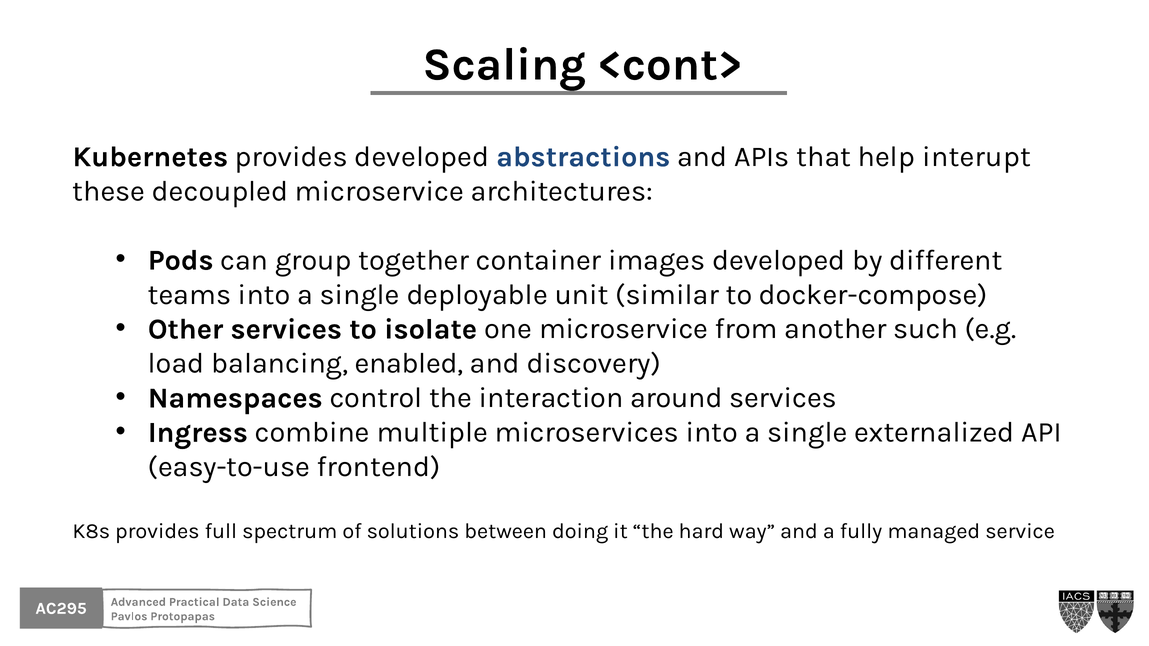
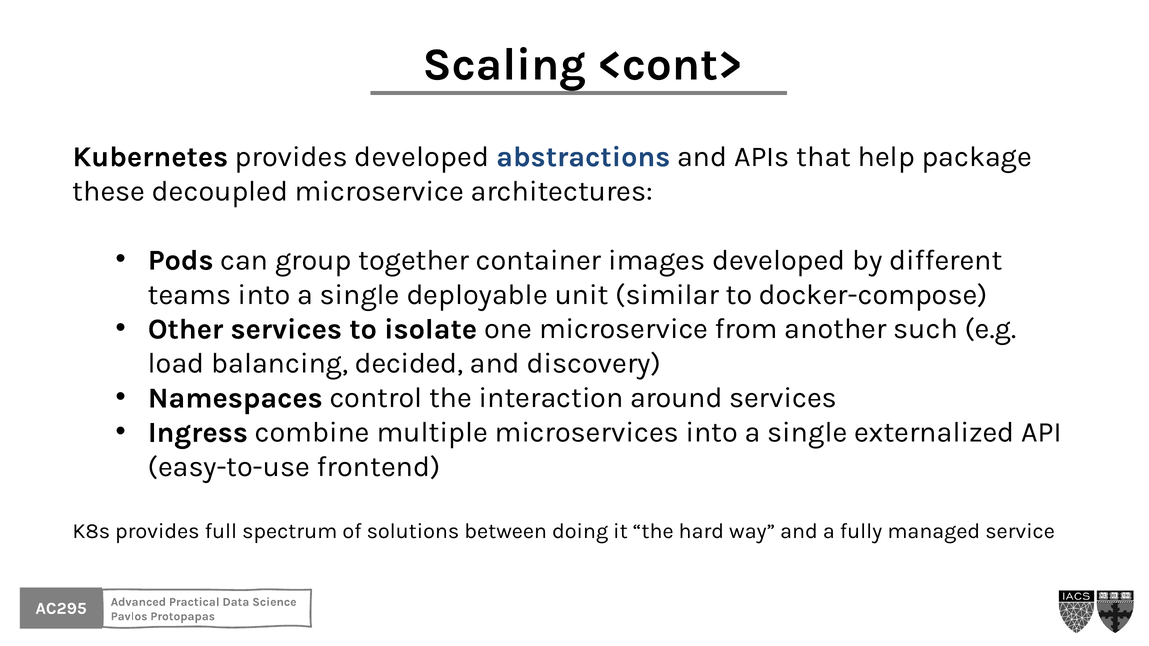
interupt: interupt -> package (977, 157)
enabled: enabled -> decided (409, 364)
